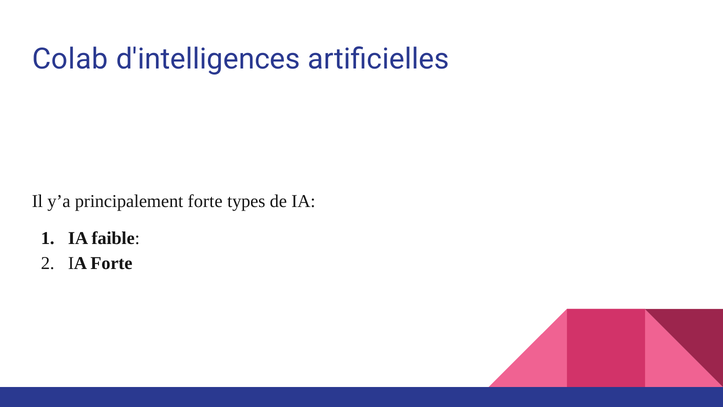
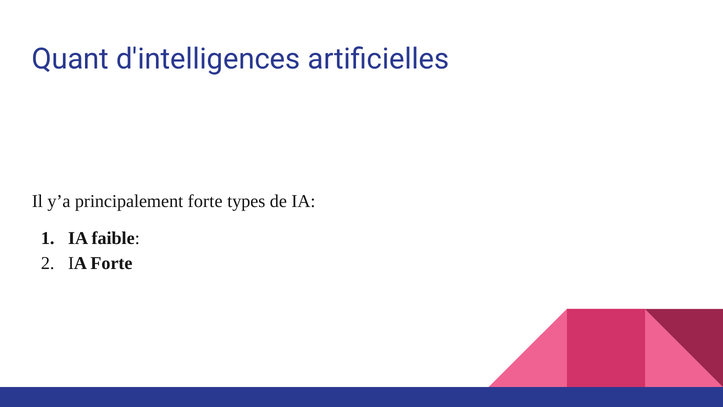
Colab: Colab -> Quant (70, 59)
